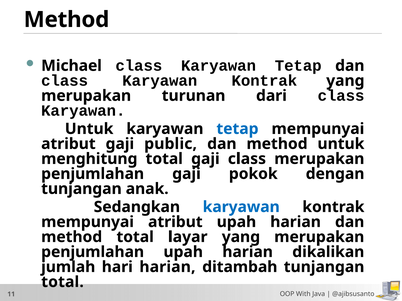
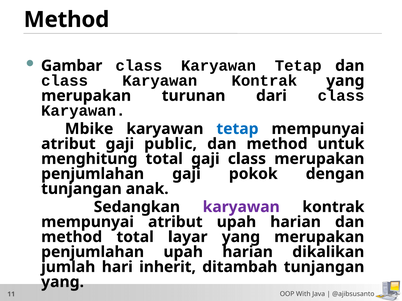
Michael: Michael -> Gambar (72, 66)
Untuk: Untuk -> Mbike (89, 129)
karyawan colour: blue -> purple (241, 207)
hari harian: harian -> inherit (168, 267)
total: total -> yang (63, 282)
